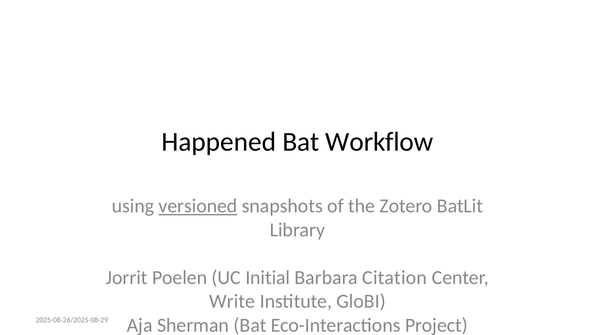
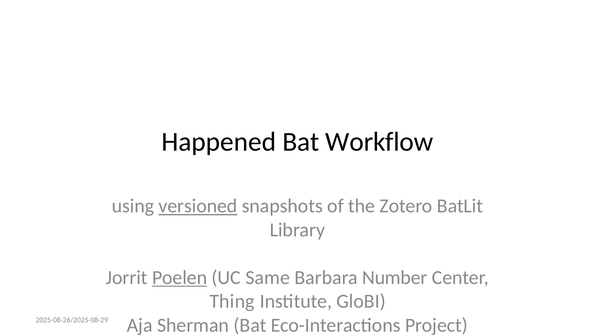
Poelen underline: none -> present (180, 277)
Initial: Initial -> Same (268, 277)
Citation: Citation -> Number (395, 277)
Write: Write -> Thing (232, 301)
